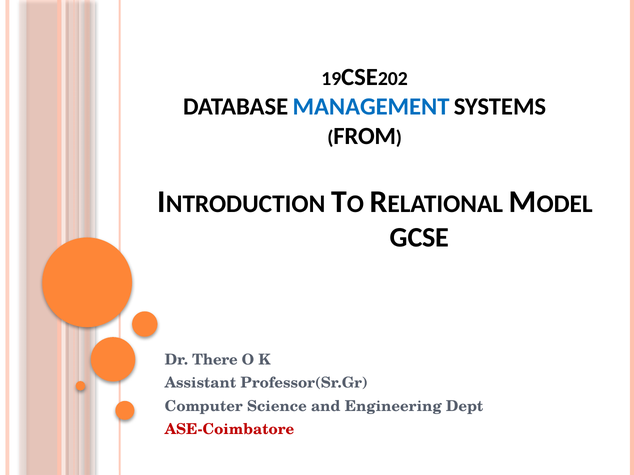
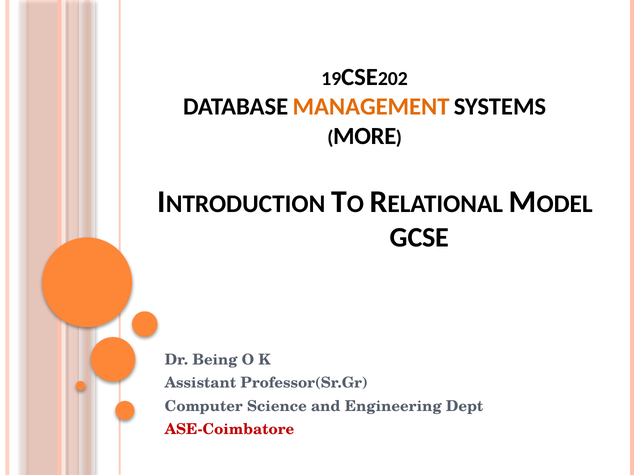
MANAGEMENT colour: blue -> orange (371, 107)
FROM: FROM -> MORE (365, 136)
There: There -> Being (215, 360)
